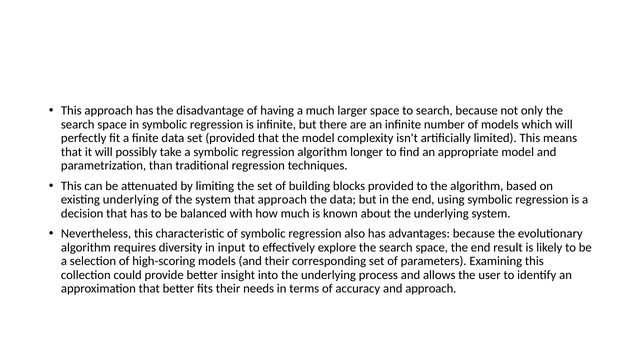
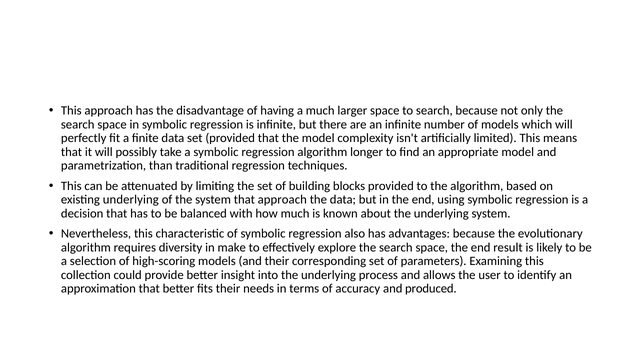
input: input -> make (232, 247)
and approach: approach -> produced (431, 289)
